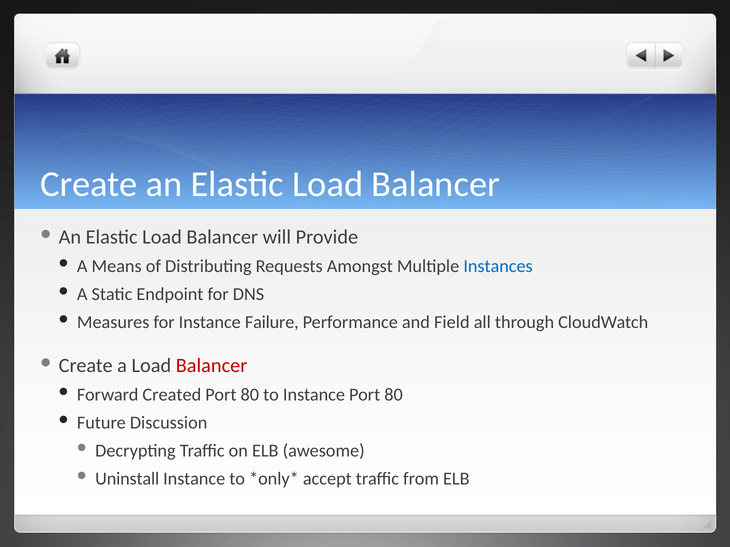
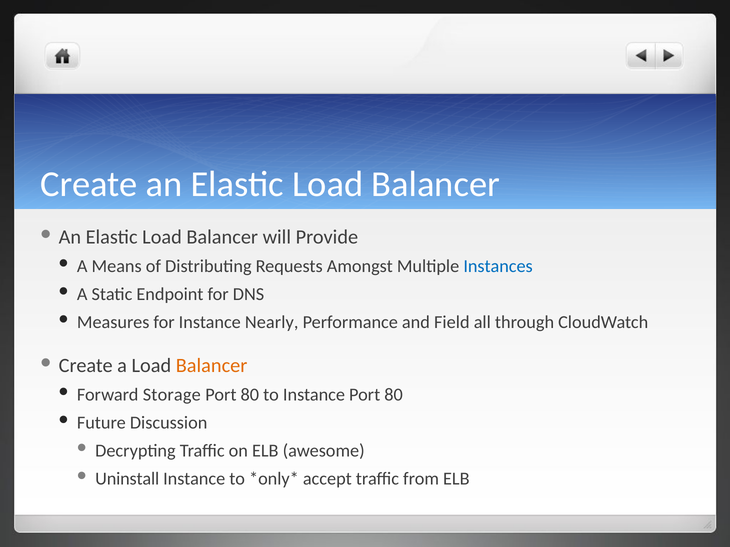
Failure: Failure -> Nearly (272, 322)
Balancer colour: red -> orange (212, 366)
Created: Created -> Storage (172, 395)
